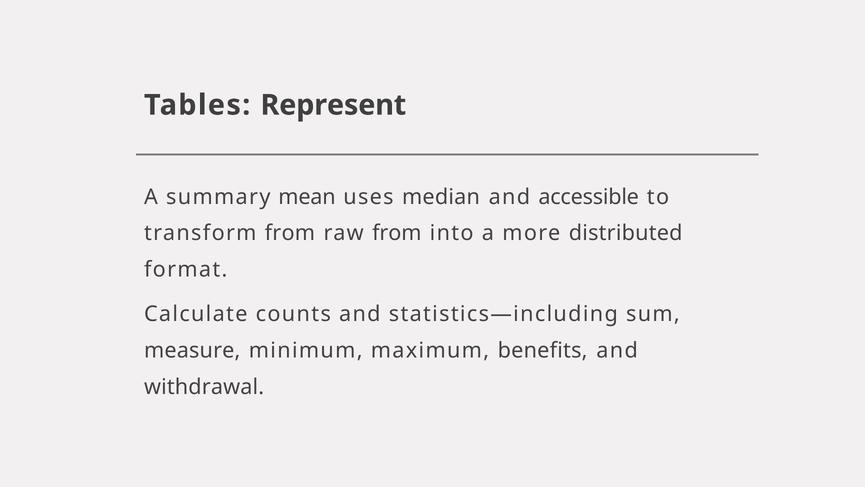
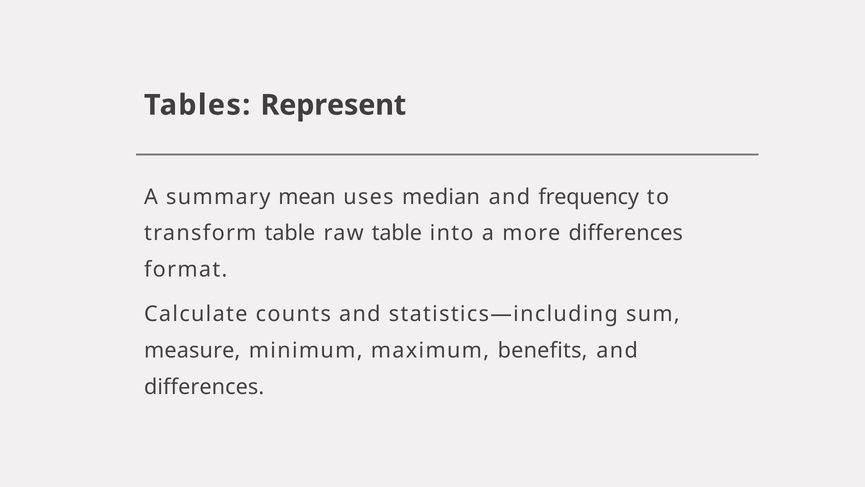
accessible: accessible -> frequency (589, 197)
transform from: from -> table (290, 233)
raw from: from -> table (397, 233)
more distributed: distributed -> differences (626, 233)
withdrawal: withdrawal -> differences (204, 387)
